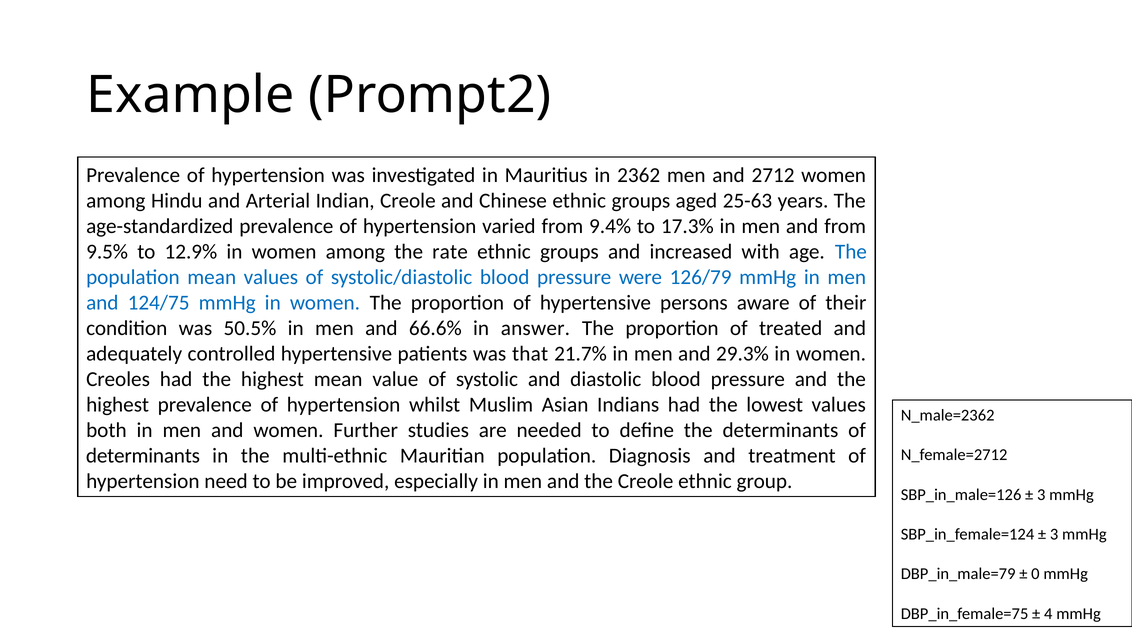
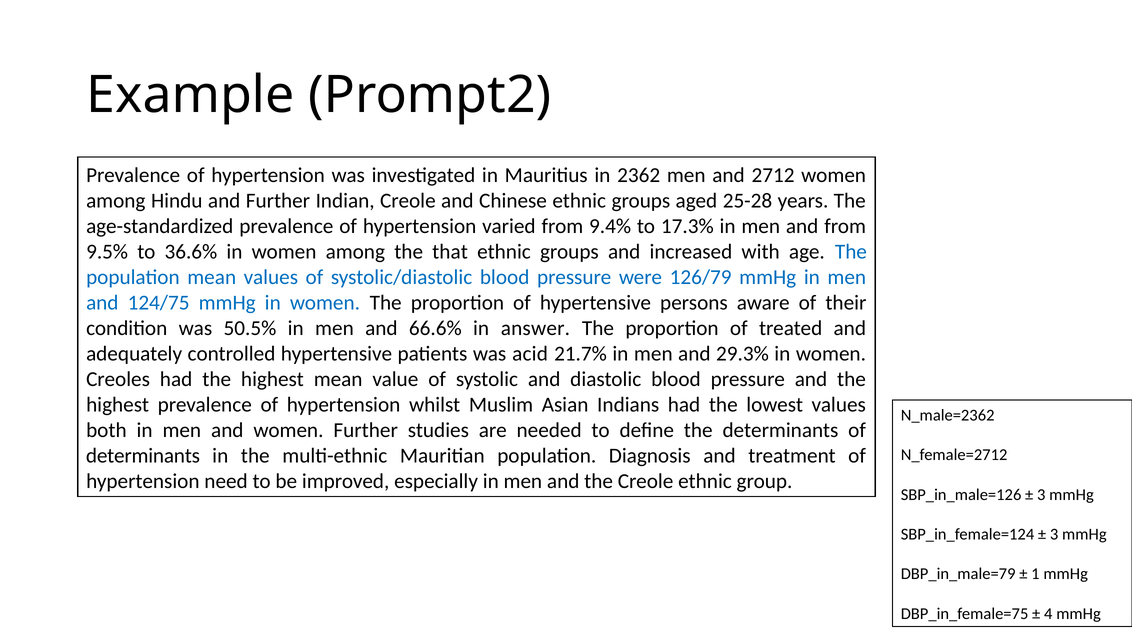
and Arterial: Arterial -> Further (278, 201)
25-63: 25-63 -> 25-28 (747, 201)
12.9%: 12.9% -> 36.6% (191, 252)
rate: rate -> that (450, 252)
that: that -> acid (530, 354)
0: 0 -> 1 (1035, 574)
